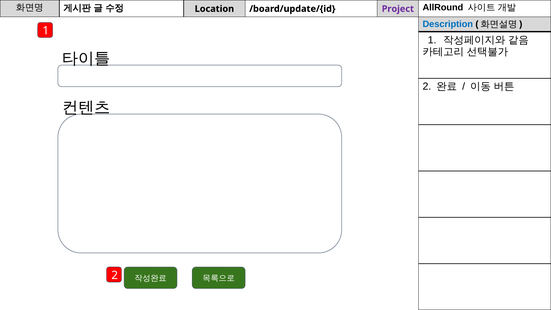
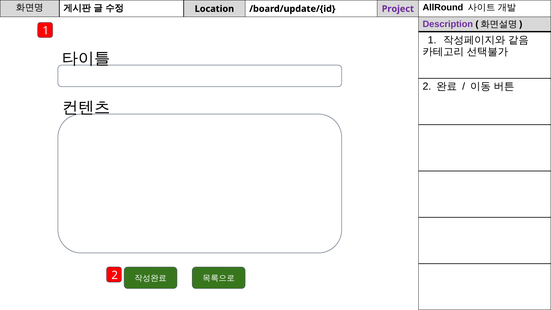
Description colour: blue -> purple (448, 24)
